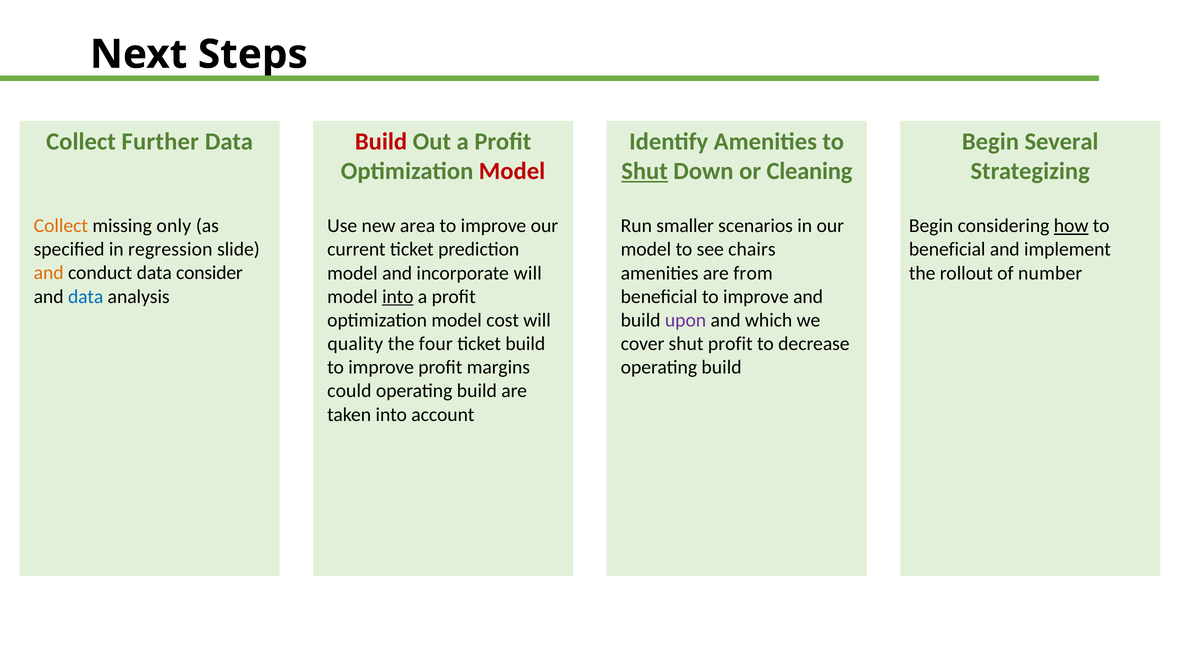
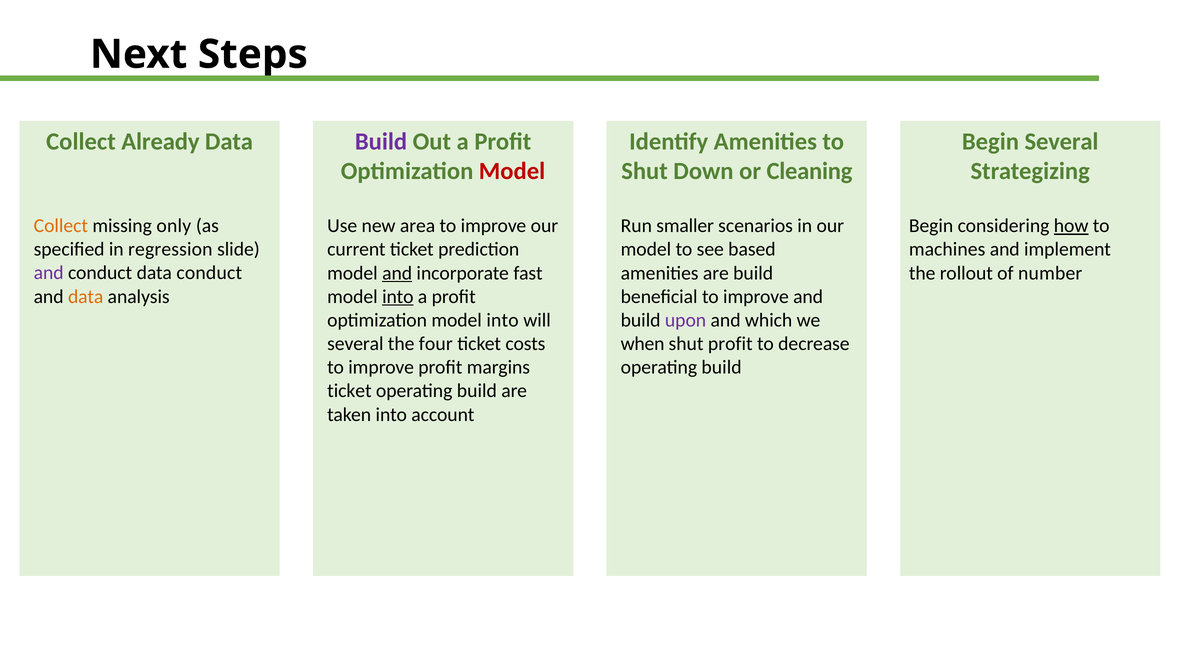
Further: Further -> Already (160, 142)
Build colour: red -> purple (381, 142)
Shut underline: present -> none (645, 171)
chairs: chairs -> based (752, 249)
beneficial: beneficial -> machines (947, 249)
and colour: orange -> purple (49, 273)
data consider: consider -> conduct (209, 273)
and underline: none -> present (397, 273)
incorporate will: will -> fast (528, 273)
are from: from -> build (753, 273)
data colour: blue -> orange (86, 296)
optimization model cost: cost -> into (503, 320)
quality: quality -> several (355, 344)
ticket build: build -> costs (525, 344)
cover: cover -> when (643, 344)
could: could -> ticket (349, 391)
